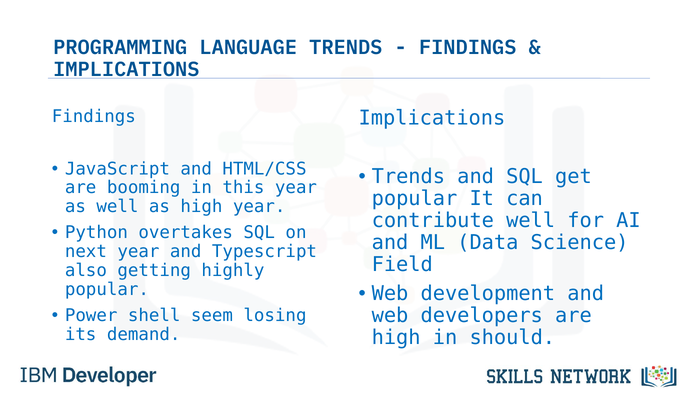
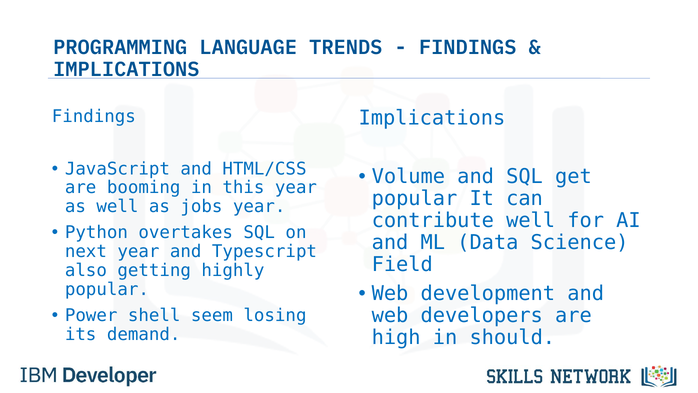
Trends: Trends -> Volume (408, 176)
as high: high -> jobs (201, 206)
